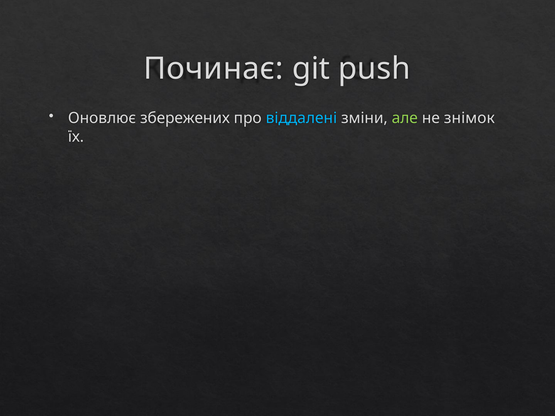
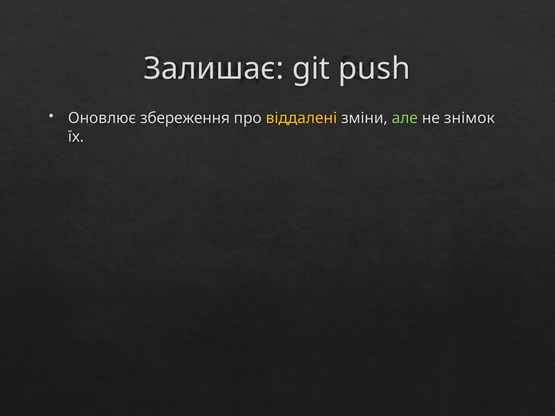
Починає: Починає -> Залишає (214, 69)
збережених: збережених -> збереження (185, 118)
віддалені colour: light blue -> yellow (301, 118)
